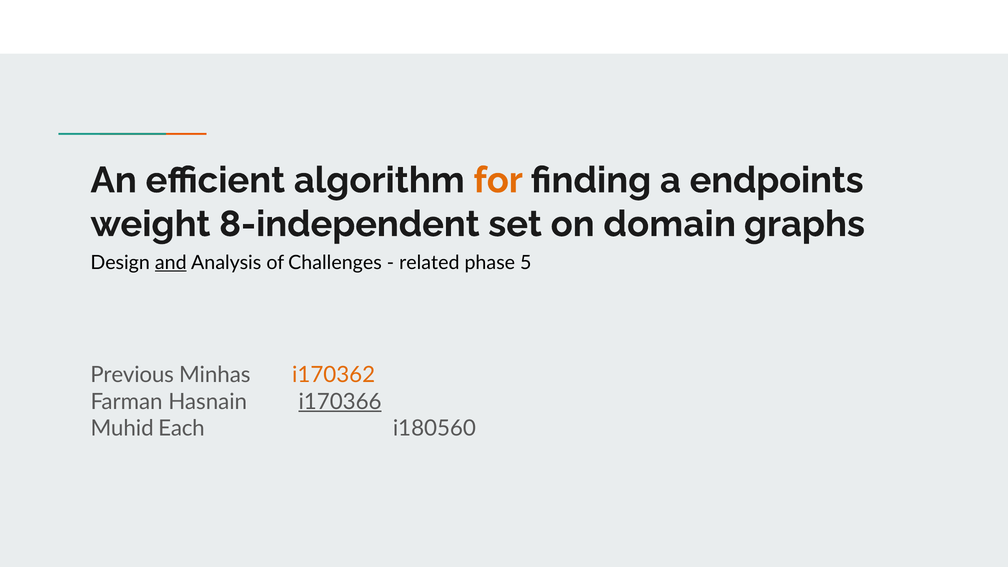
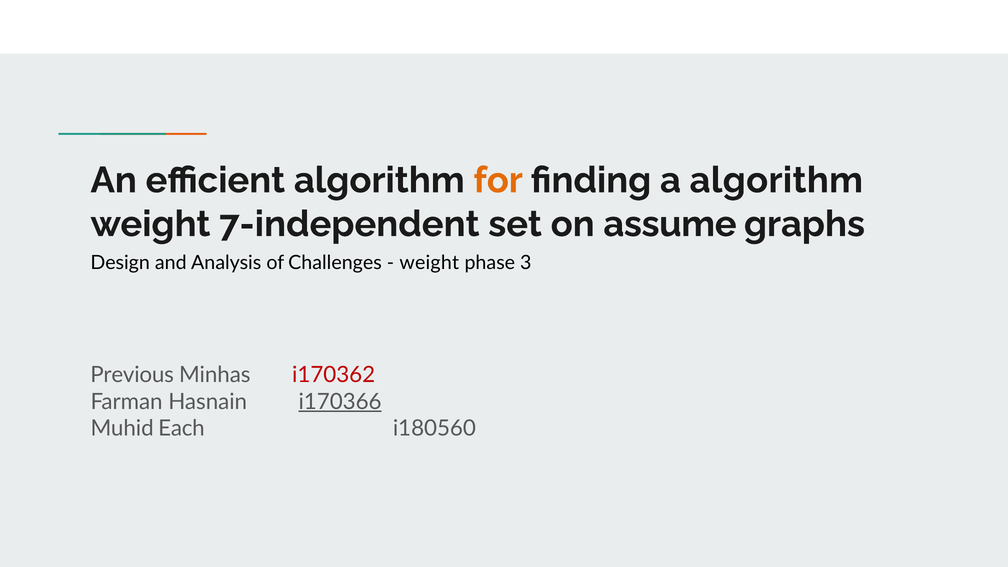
a endpoints: endpoints -> algorithm (776, 180)
8-independent: 8-independent -> 7-independent (349, 224)
domain: domain -> assume (670, 224)
and underline: present -> none (171, 263)
related: related -> weight (429, 263)
5: 5 -> 3 (526, 263)
i170362 colour: orange -> red (334, 375)
